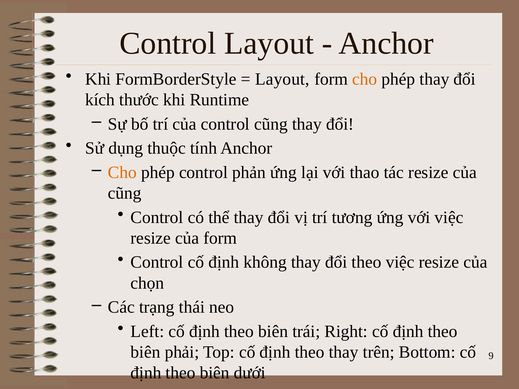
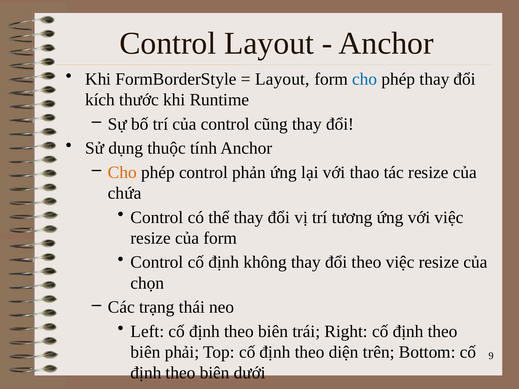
cho colour: orange -> blue (365, 79)
cũng: cũng -> chứa (125, 193)
theo thay: thay -> diện (344, 352)
